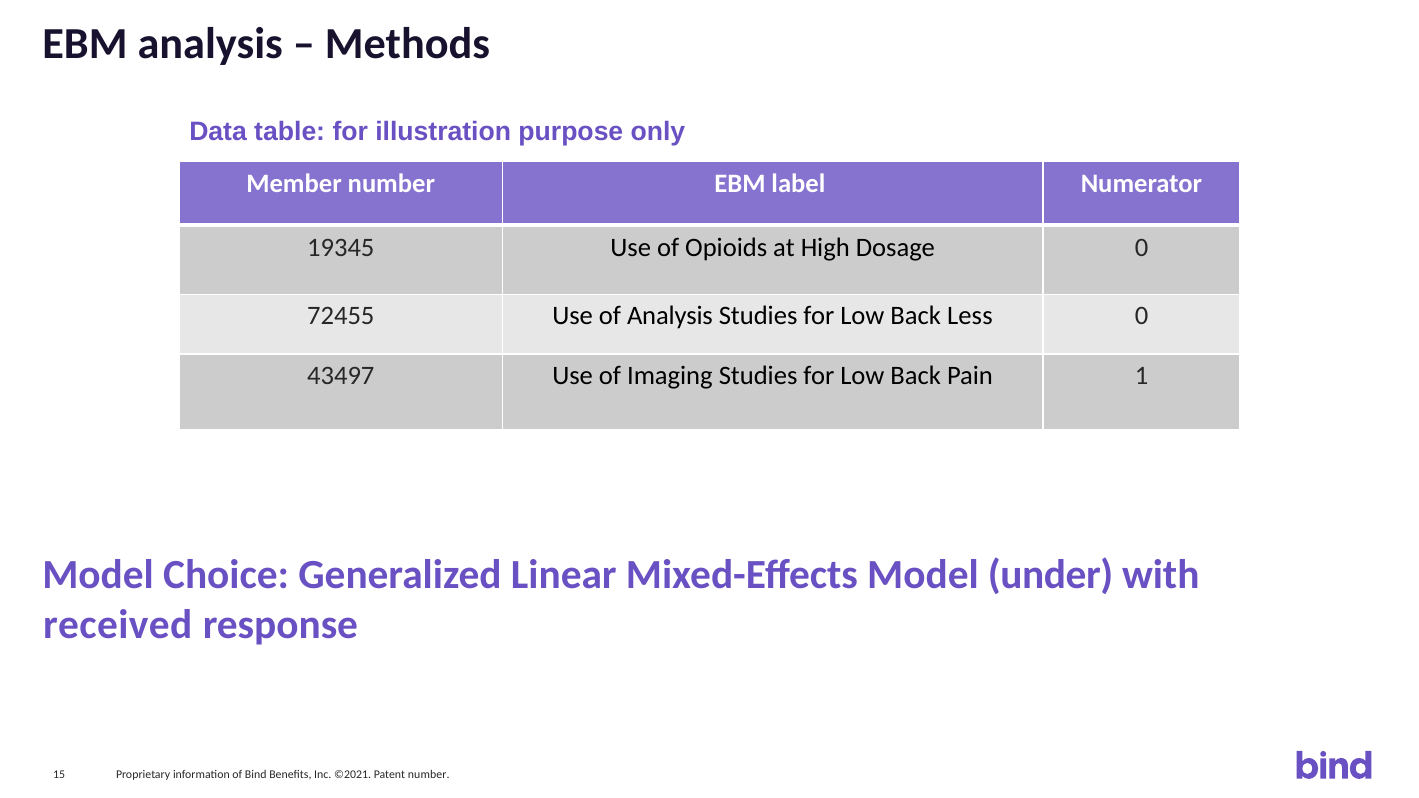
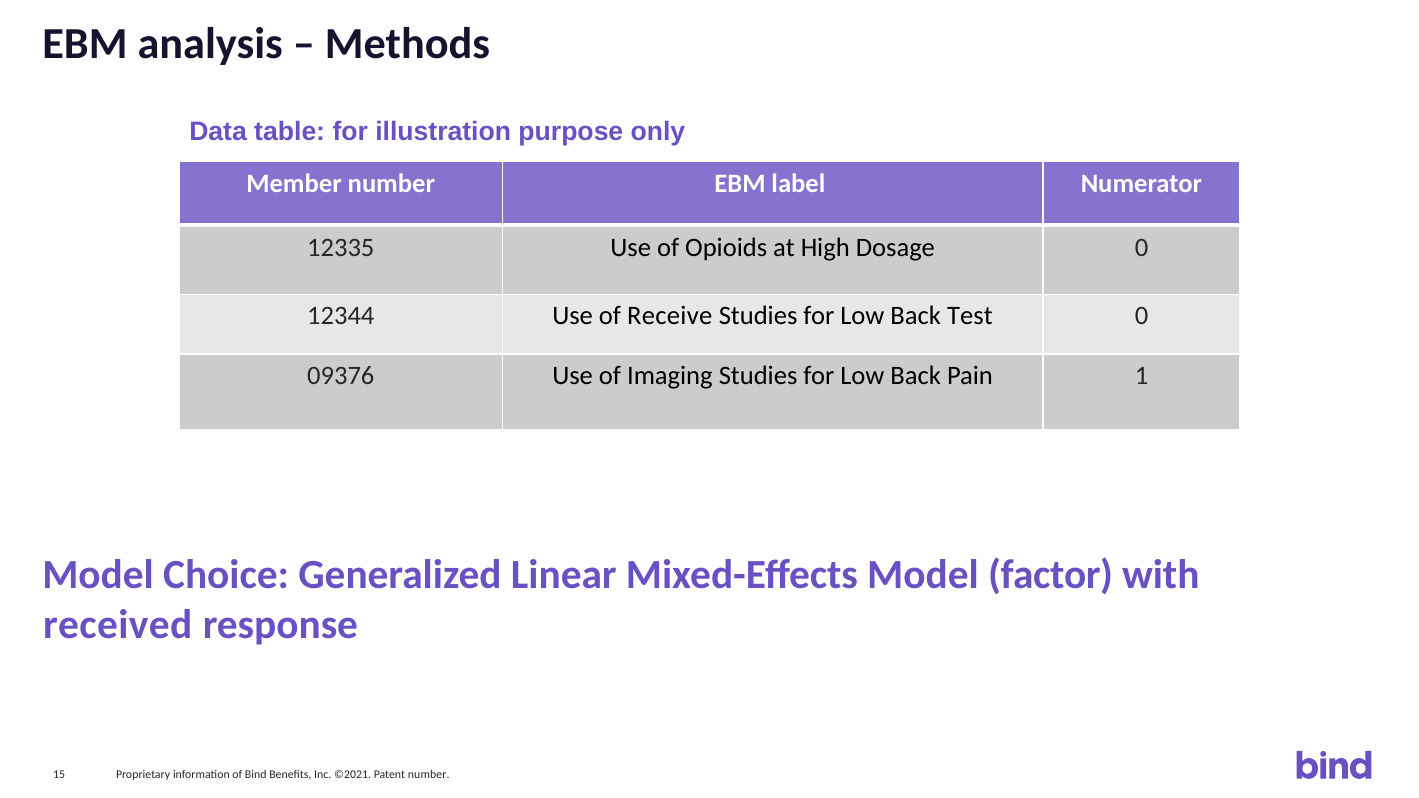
19345: 19345 -> 12335 (341, 247)
72455: 72455 -> 12344 (341, 316)
of Analysis: Analysis -> Receive (670, 316)
Less: Less -> Test (970, 316)
43497: 43497 -> 09376 (341, 376)
under: under -> factor (1051, 575)
